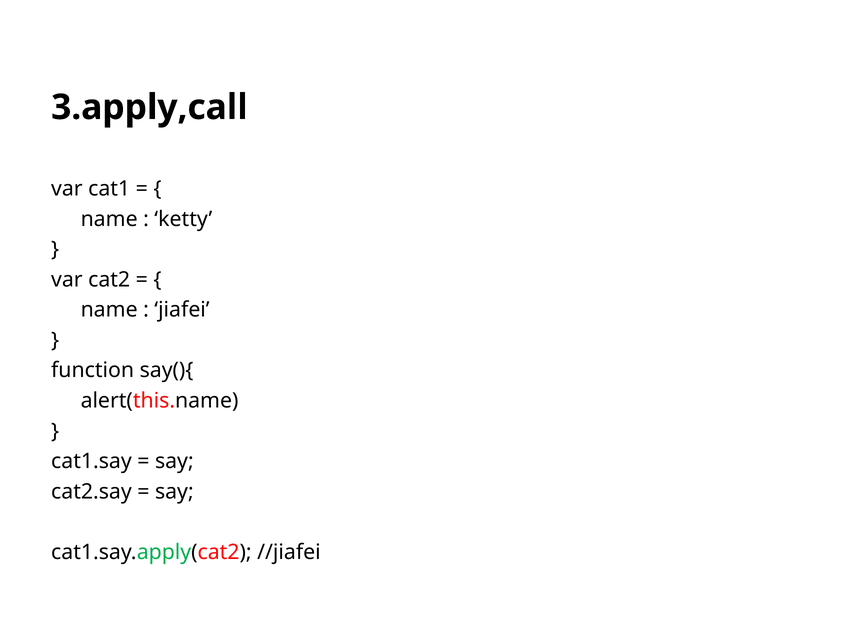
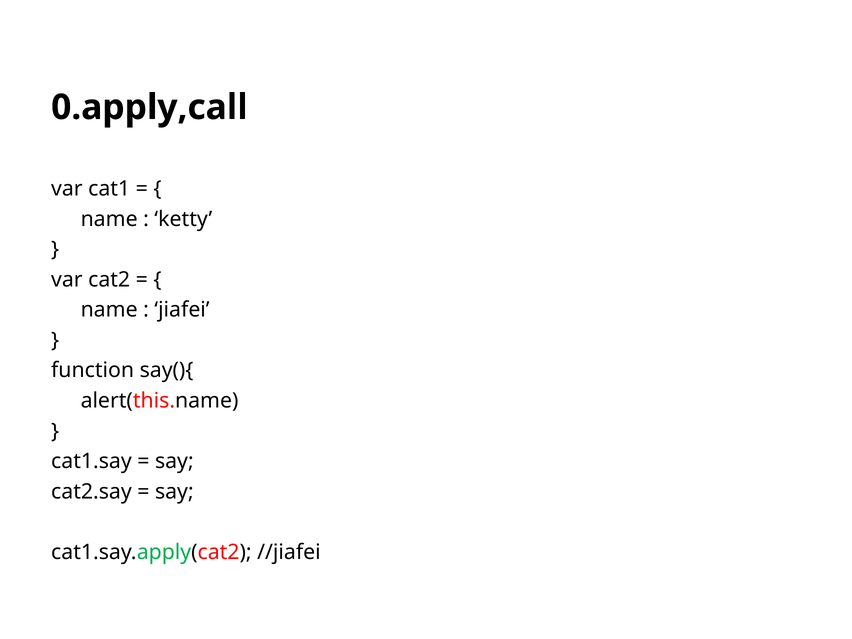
3.apply,call: 3.apply,call -> 0.apply,call (149, 107)
